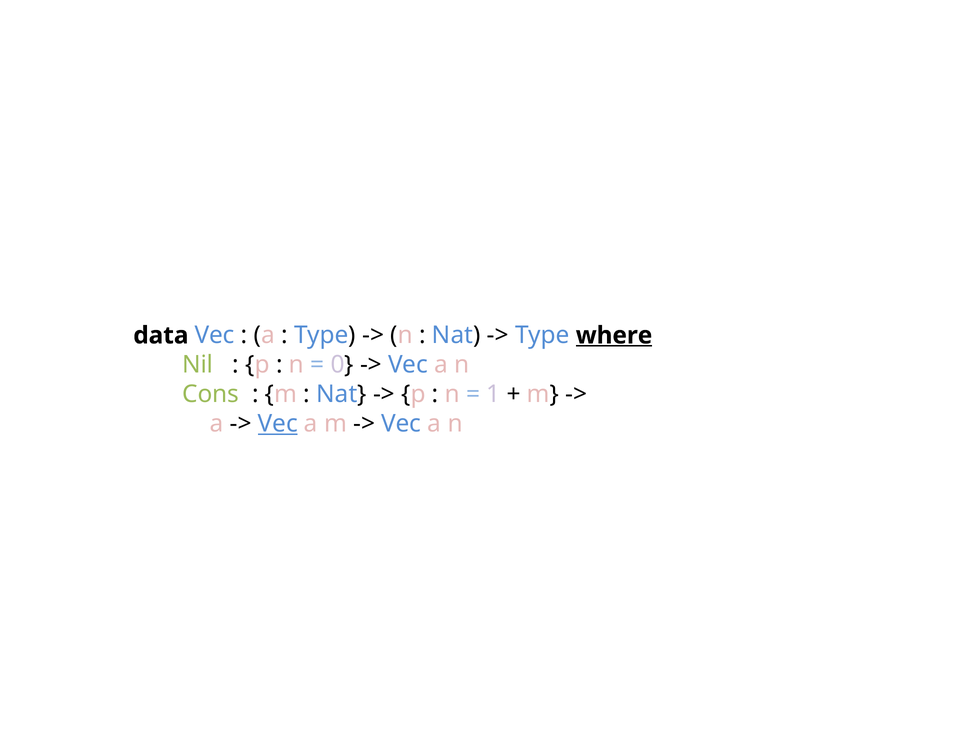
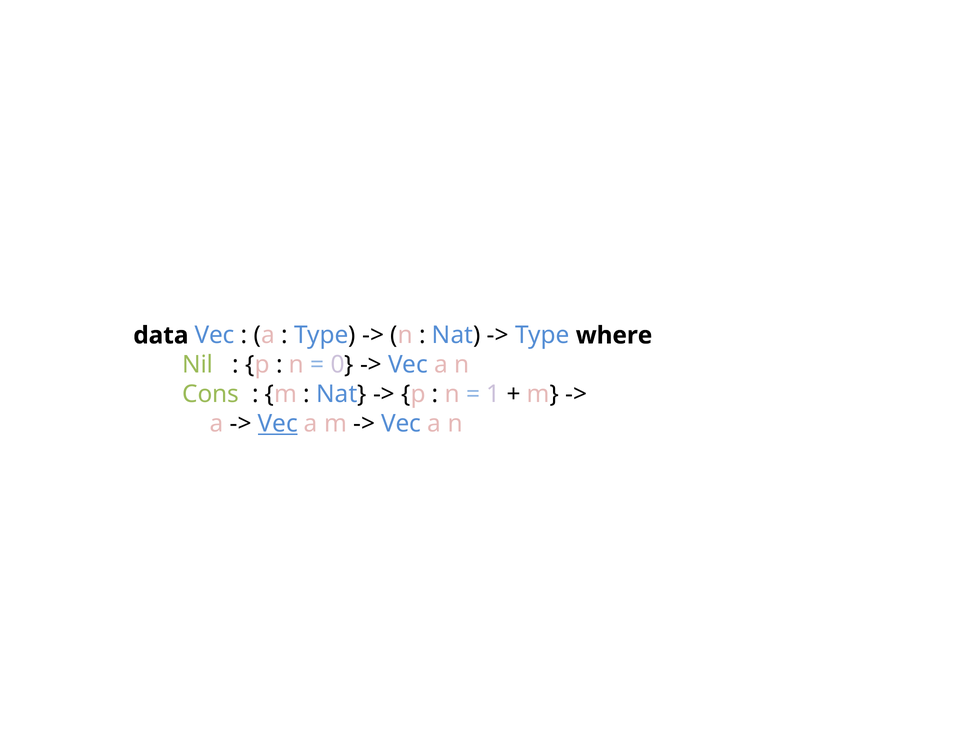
where underline: present -> none (614, 336)
